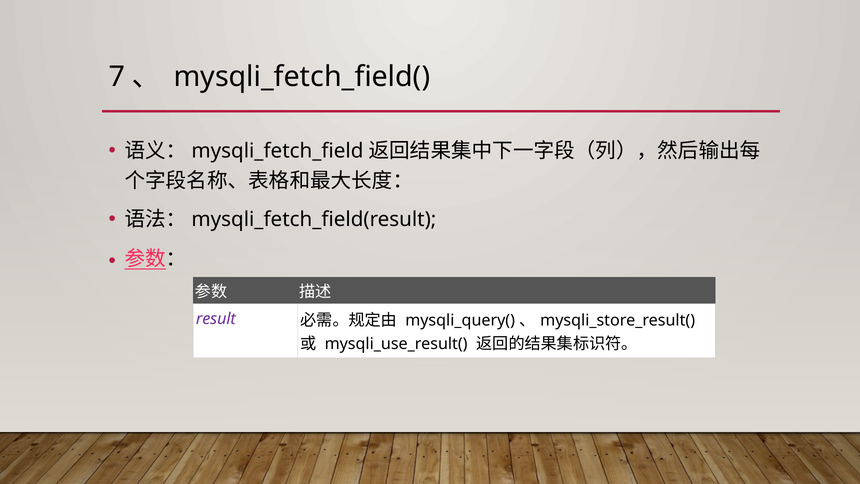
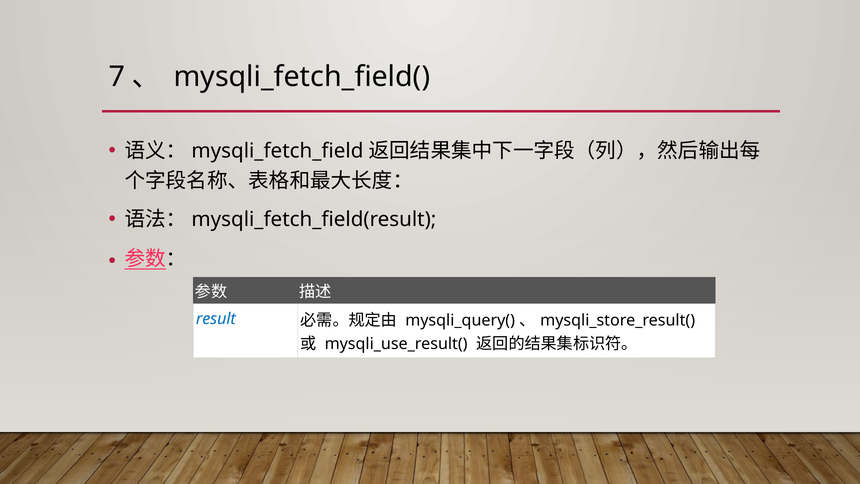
result colour: purple -> blue (216, 319)
